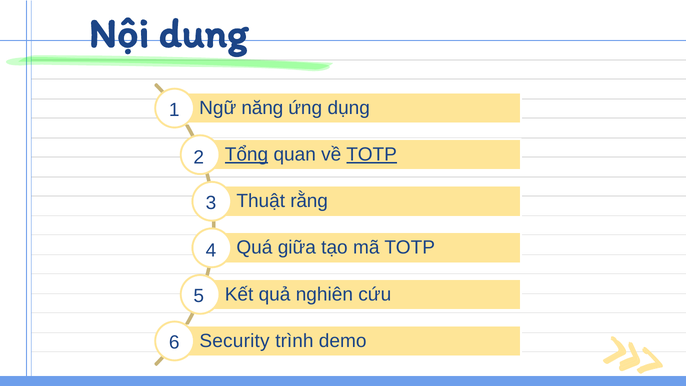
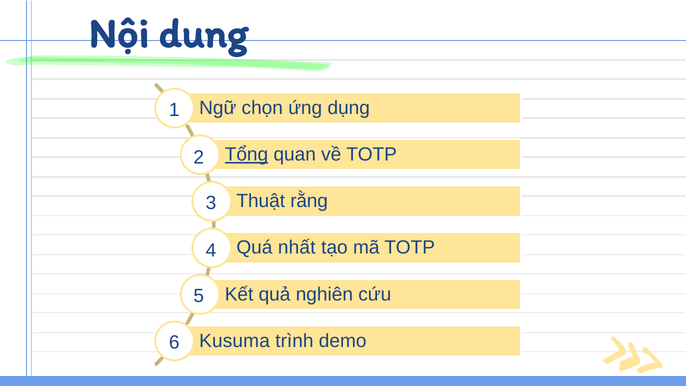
năng: năng -> chọn (262, 108)
TOTP underline: present -> none (372, 155)
giữa: giữa -> nhất (297, 248)
Security: Security -> Kusuma (235, 341)
